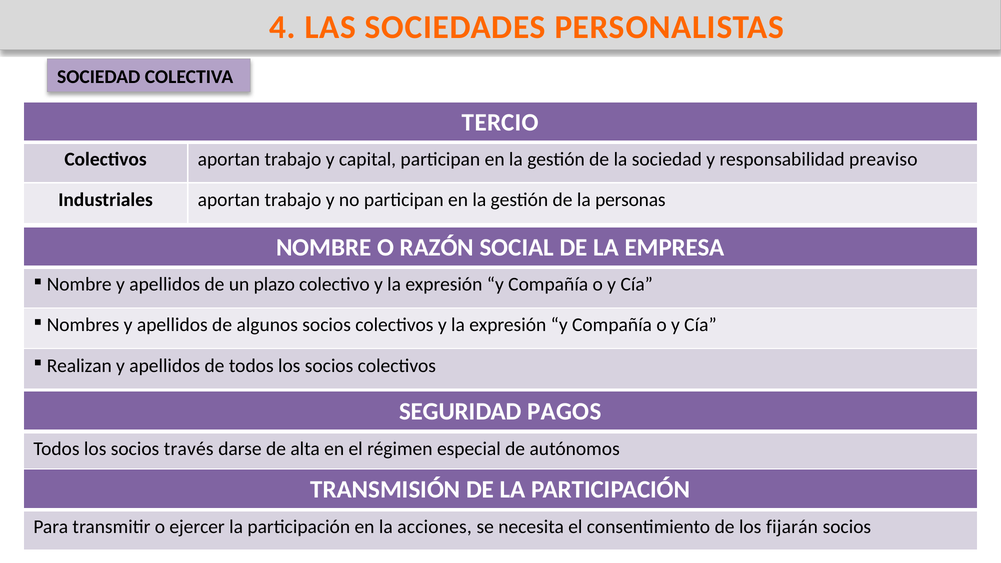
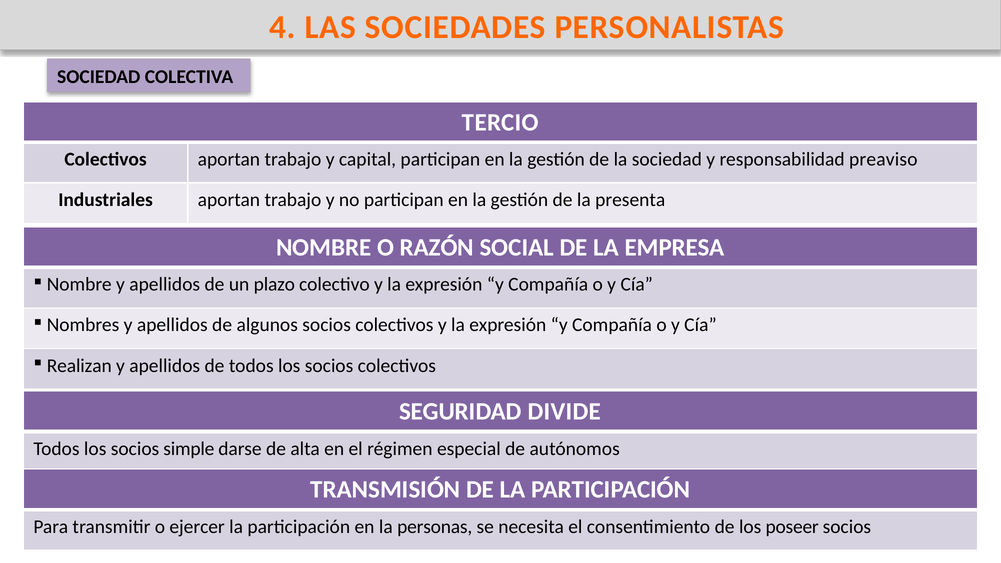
personas: personas -> presenta (630, 200)
PAGOS: PAGOS -> DIVIDE (564, 412)
través: través -> simple (189, 449)
acciones: acciones -> personas (435, 527)
fijarán: fijarán -> poseer (792, 527)
